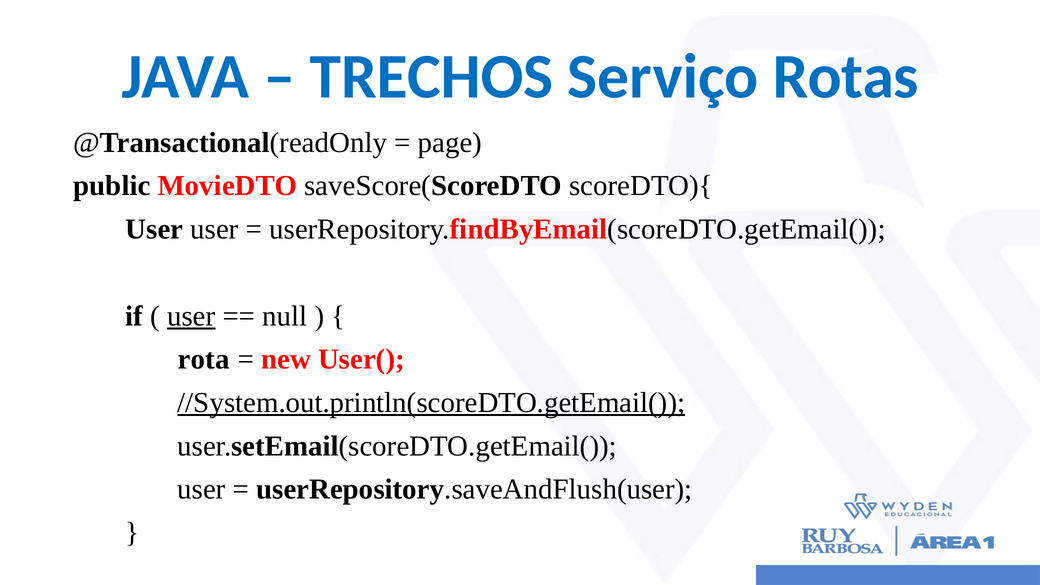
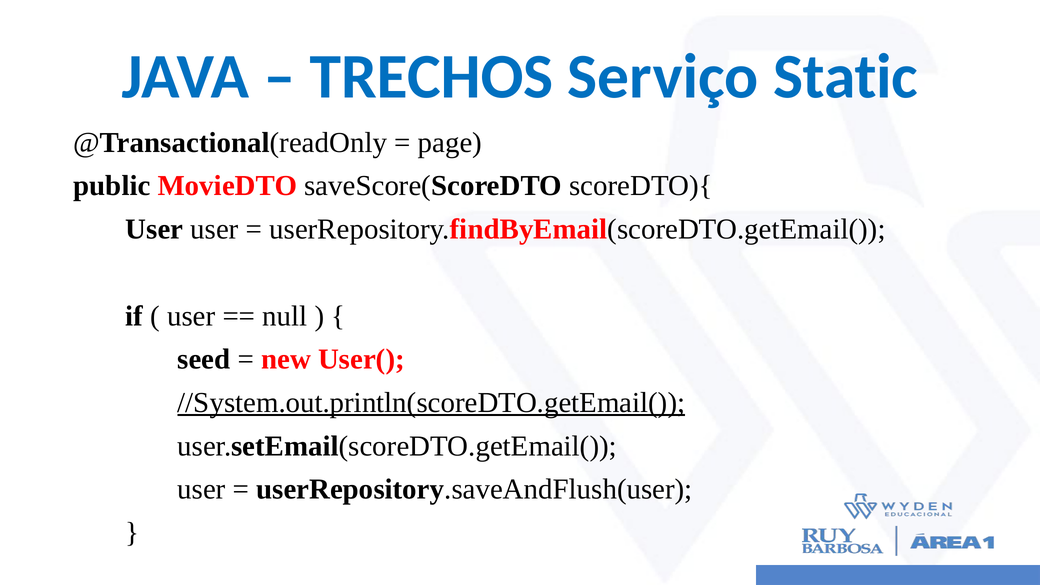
Rotas: Rotas -> Static (845, 77)
user underline: present -> none (191, 316)
rota: rota -> seed (204, 359)
